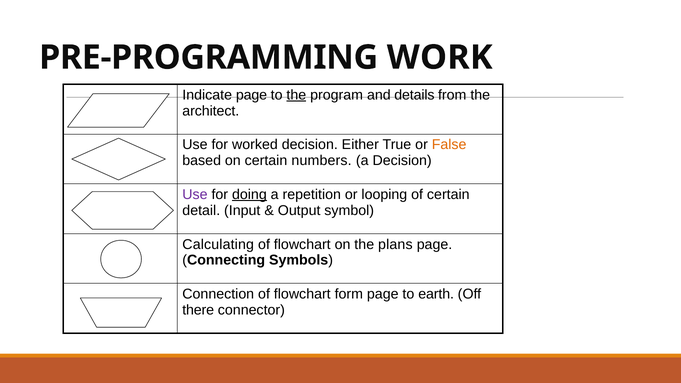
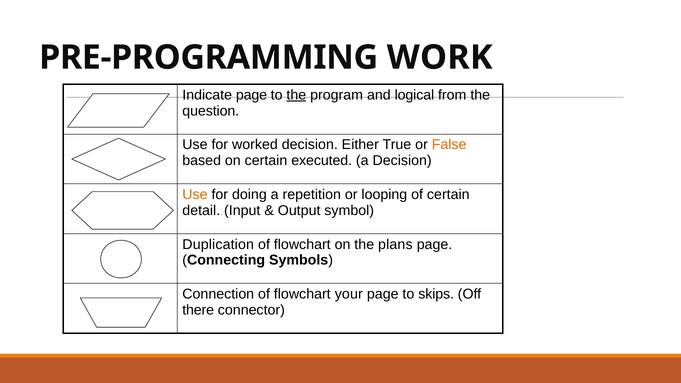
details: details -> logical (414, 95)
architect: architect -> question (211, 111)
numbers: numbers -> executed (322, 161)
Use colour: purple -> orange (195, 195)
doing underline: present -> none (249, 195)
Calculating: Calculating -> Duplication (218, 244)
form: form -> your (349, 294)
earth: earth -> skips (436, 294)
